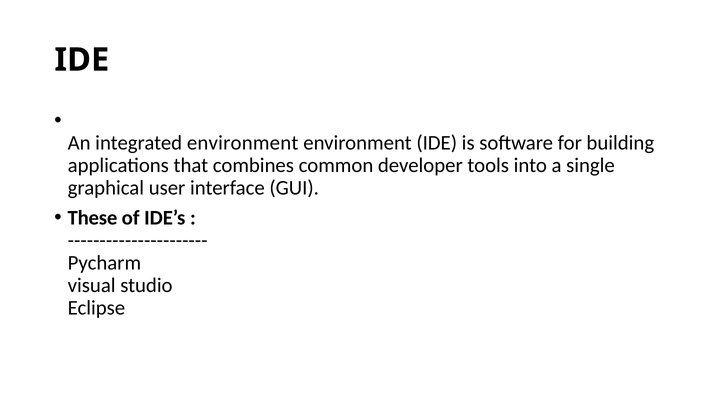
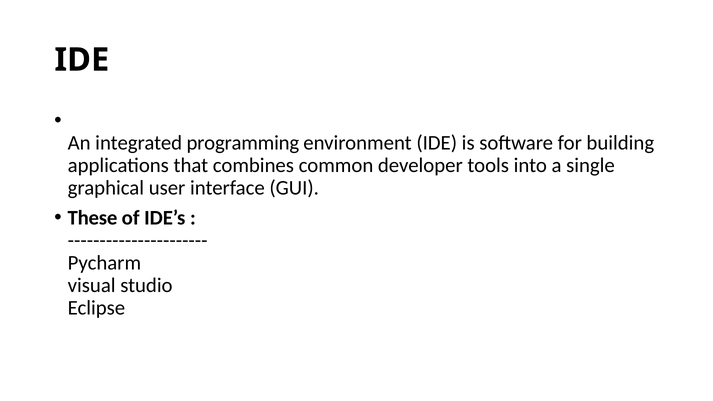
integrated environment: environment -> programming (243, 143)
